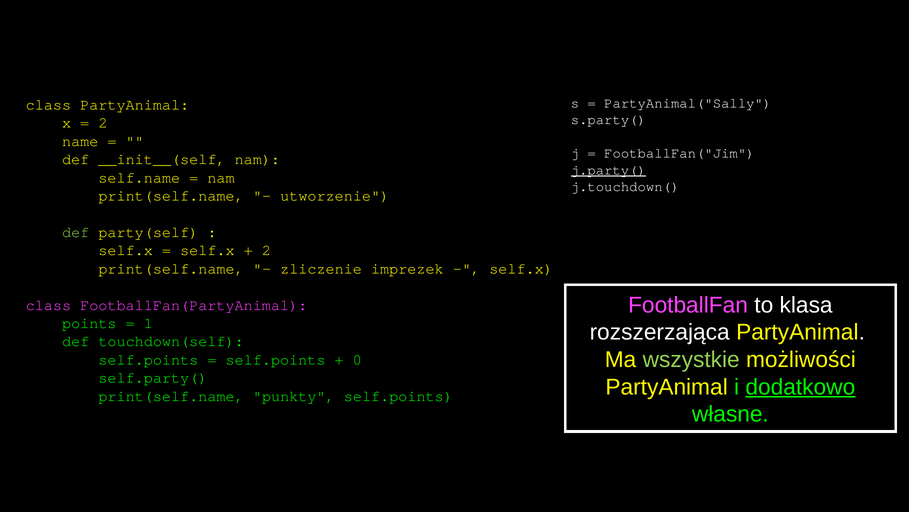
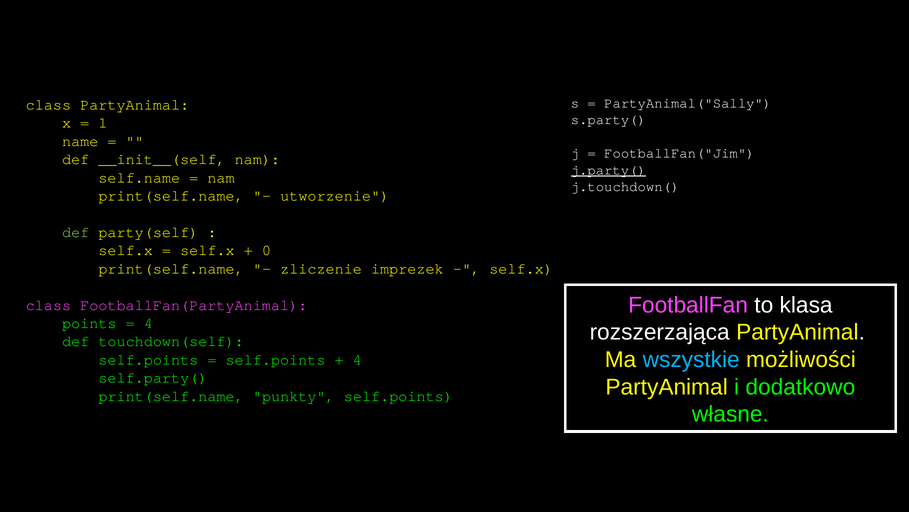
2: 2 -> 1 (103, 123)
2: 2 -> 0 (266, 250)
1: 1 -> 4 (148, 323)
wszystkie colour: light green -> light blue (691, 359)
0: 0 -> 4 (357, 359)
dodatkowo underline: present -> none (800, 387)
